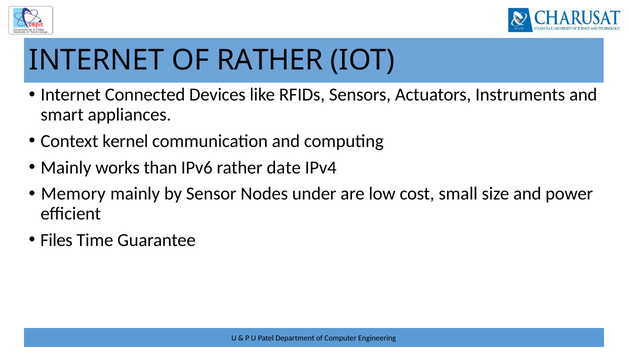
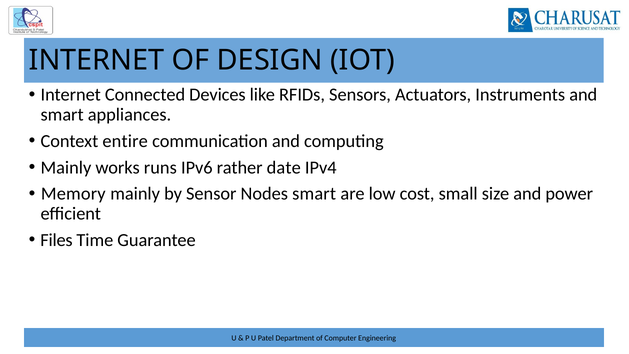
OF RATHER: RATHER -> DESIGN (270, 60)
kernel: kernel -> entire (125, 141)
than: than -> runs (160, 167)
Nodes under: under -> smart (314, 194)
